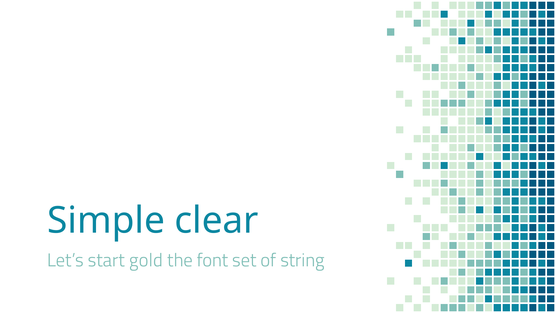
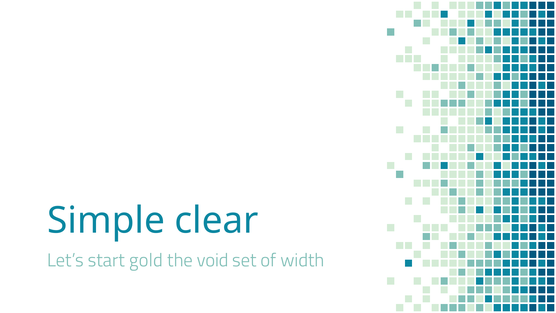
font: font -> void (213, 260)
string: string -> width (302, 260)
